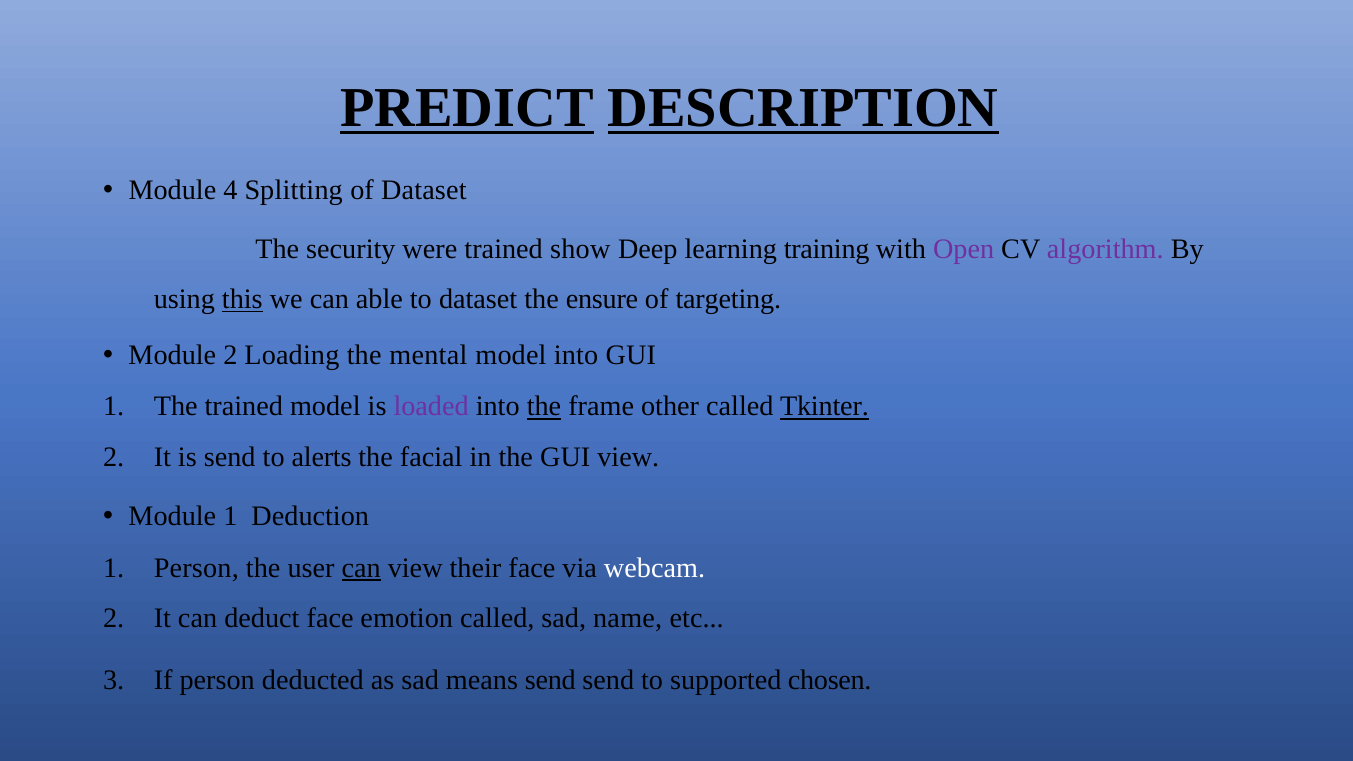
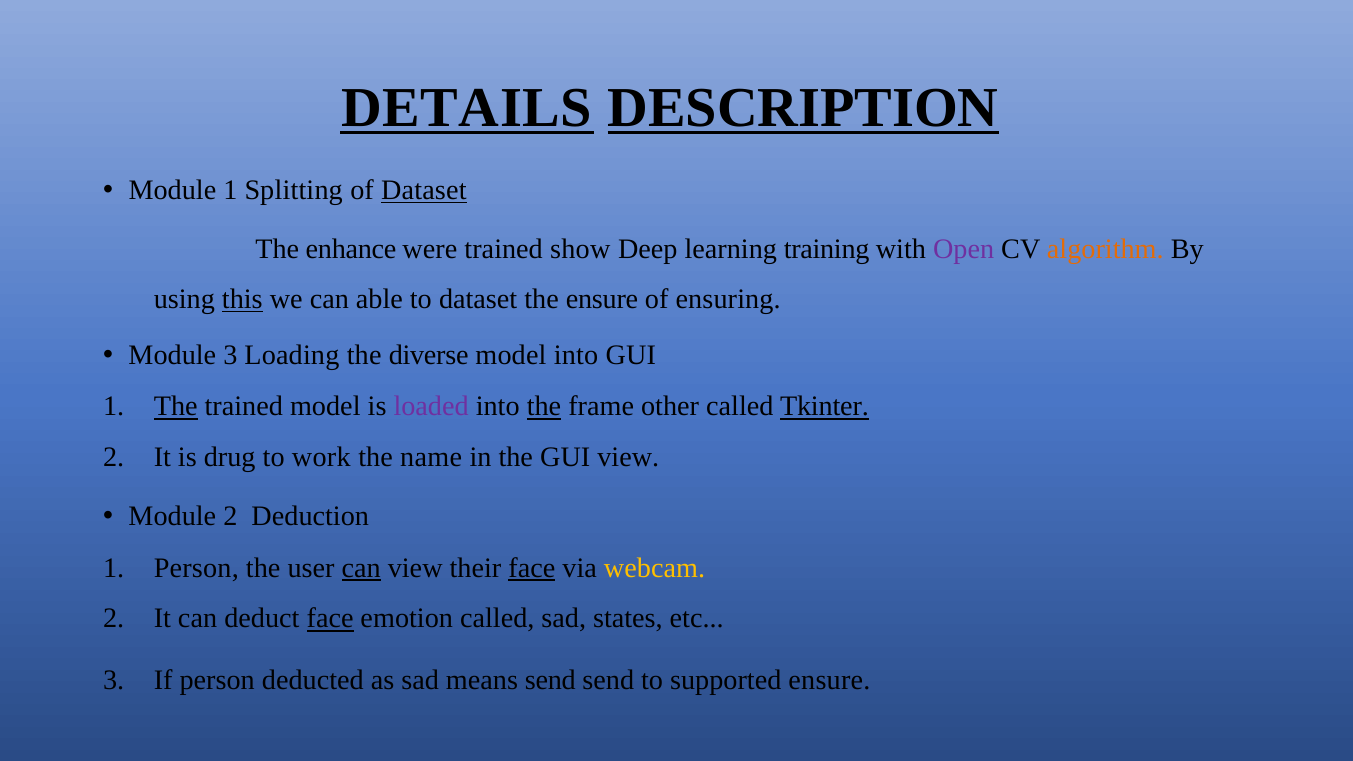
PREDICT: PREDICT -> DETAILS (467, 108)
Module 4: 4 -> 1 (230, 190)
Dataset underline: none -> present (424, 190)
security: security -> enhance (351, 249)
algorithm colour: purple -> orange (1105, 249)
targeting: targeting -> ensuring (728, 300)
Module 2: 2 -> 3 (230, 355)
mental: mental -> diverse (429, 355)
The underline: none -> present (176, 407)
is send: send -> drug (230, 457)
alerts: alerts -> work (321, 457)
facial: facial -> name (431, 457)
Module 1: 1 -> 2 (230, 517)
face underline: none -> present (532, 568)
webcam colour: white -> yellow (655, 568)
face underline: none -> present (330, 619)
name: name -> states (628, 619)
supported chosen: chosen -> ensure (829, 681)
